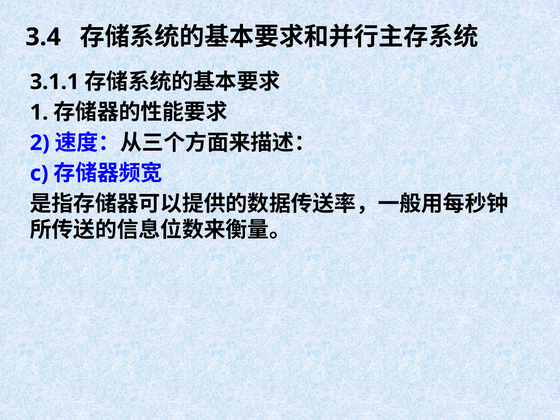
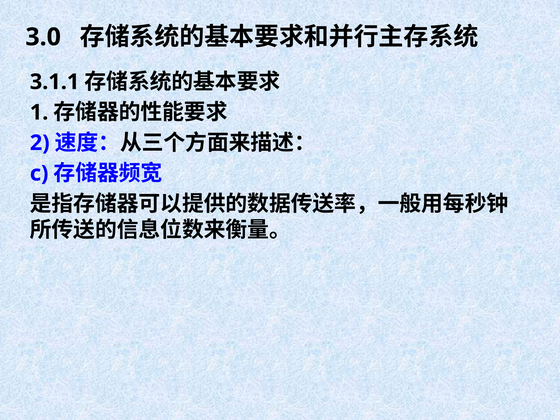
3.4: 3.4 -> 3.0 (43, 37)
